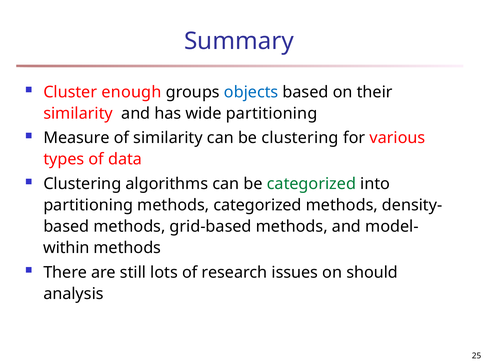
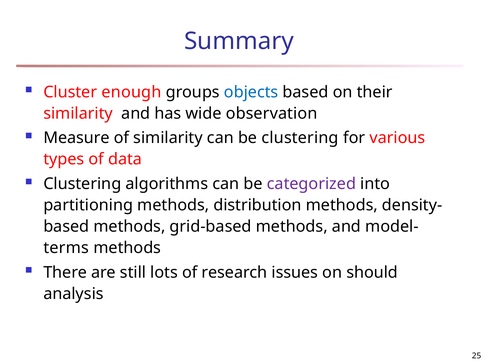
wide partitioning: partitioning -> observation (272, 114)
categorized colour: green -> purple (311, 184)
methods categorized: categorized -> distribution (258, 206)
within: within -> terms (66, 248)
